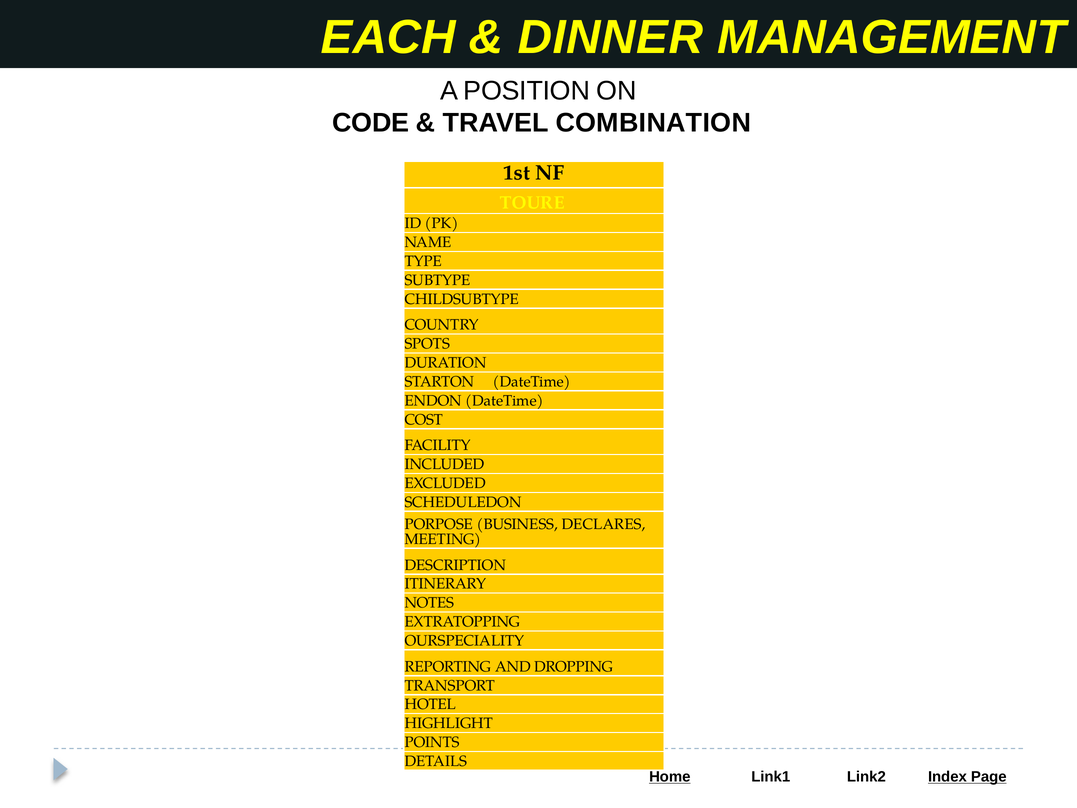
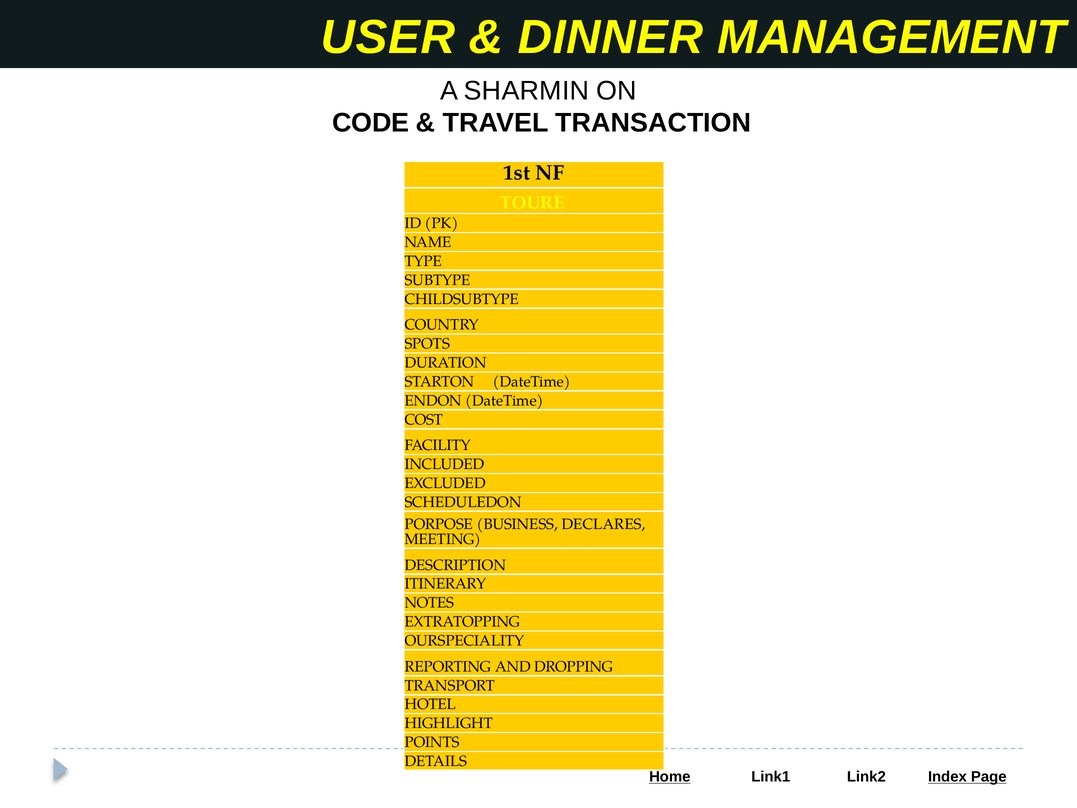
EACH: EACH -> USER (388, 37)
POSITION: POSITION -> SHARMIN (526, 91)
COMBINATION: COMBINATION -> TRANSACTION (653, 123)
